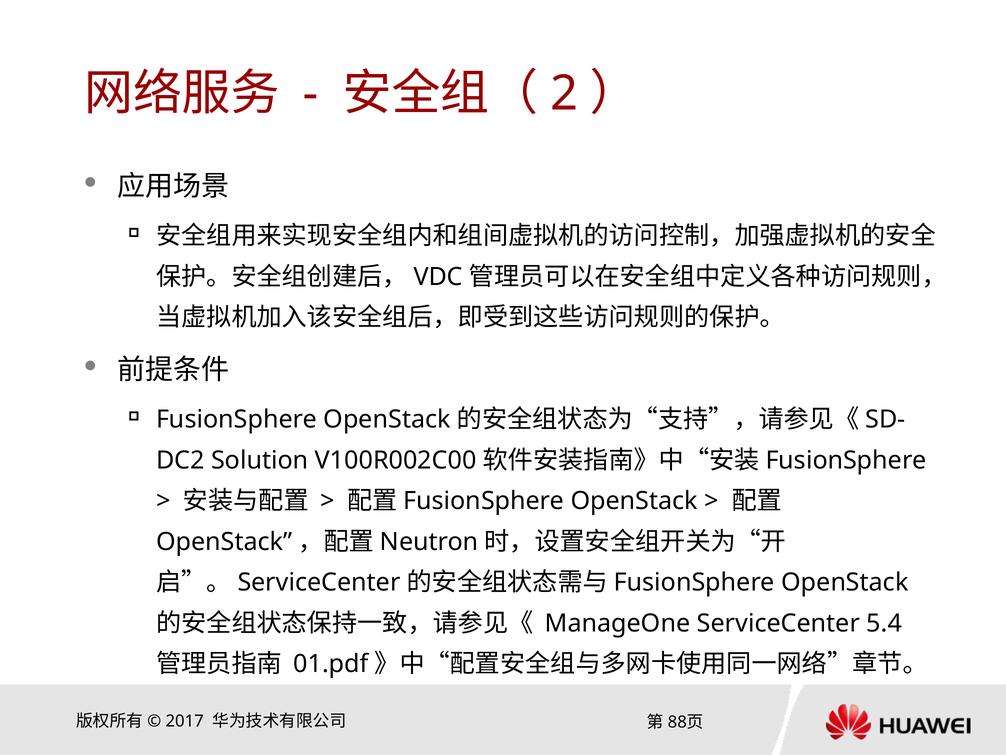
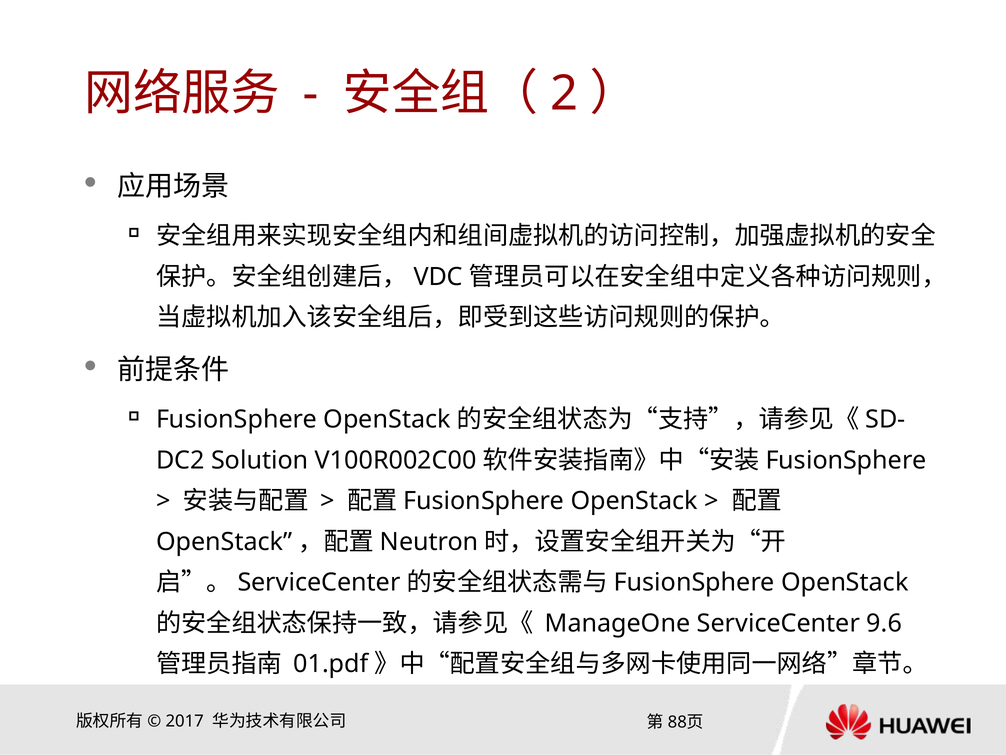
5.4: 5.4 -> 9.6 (884, 623)
